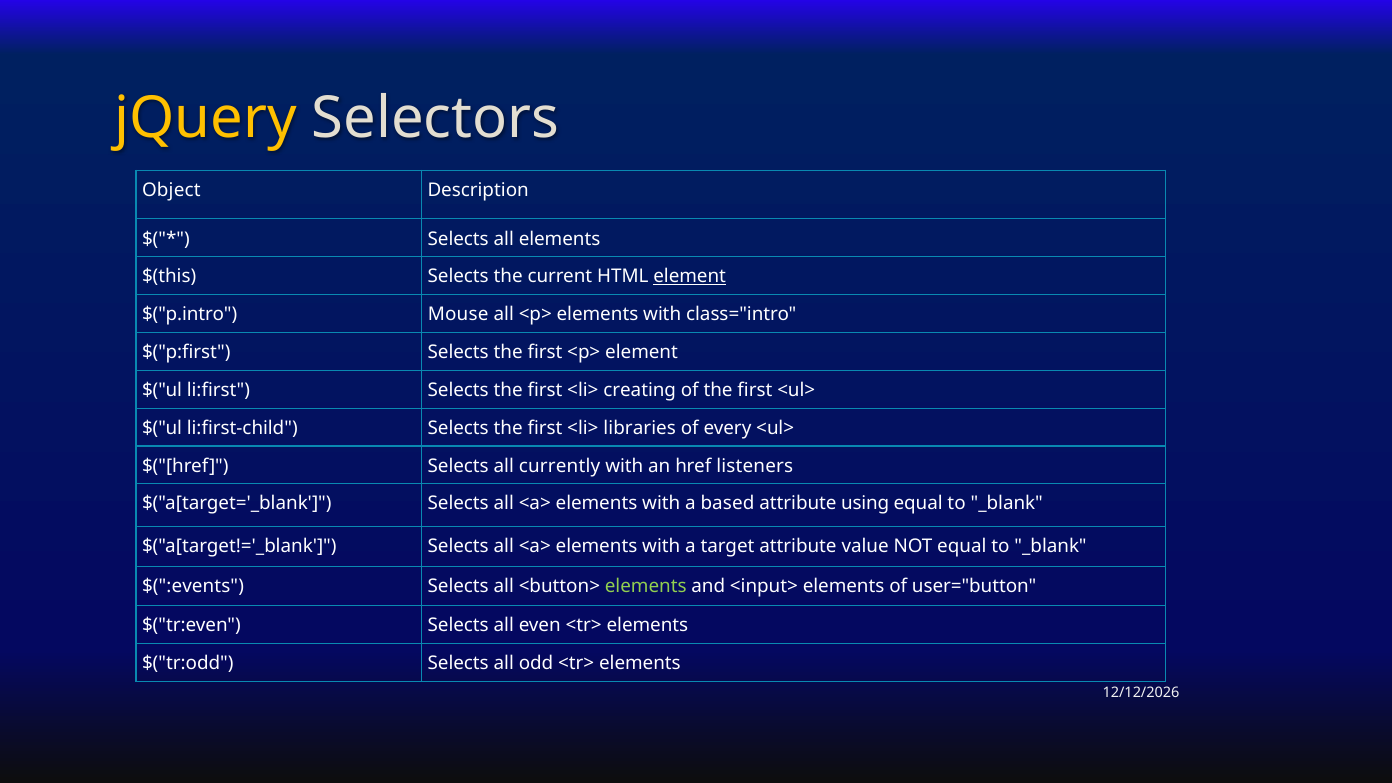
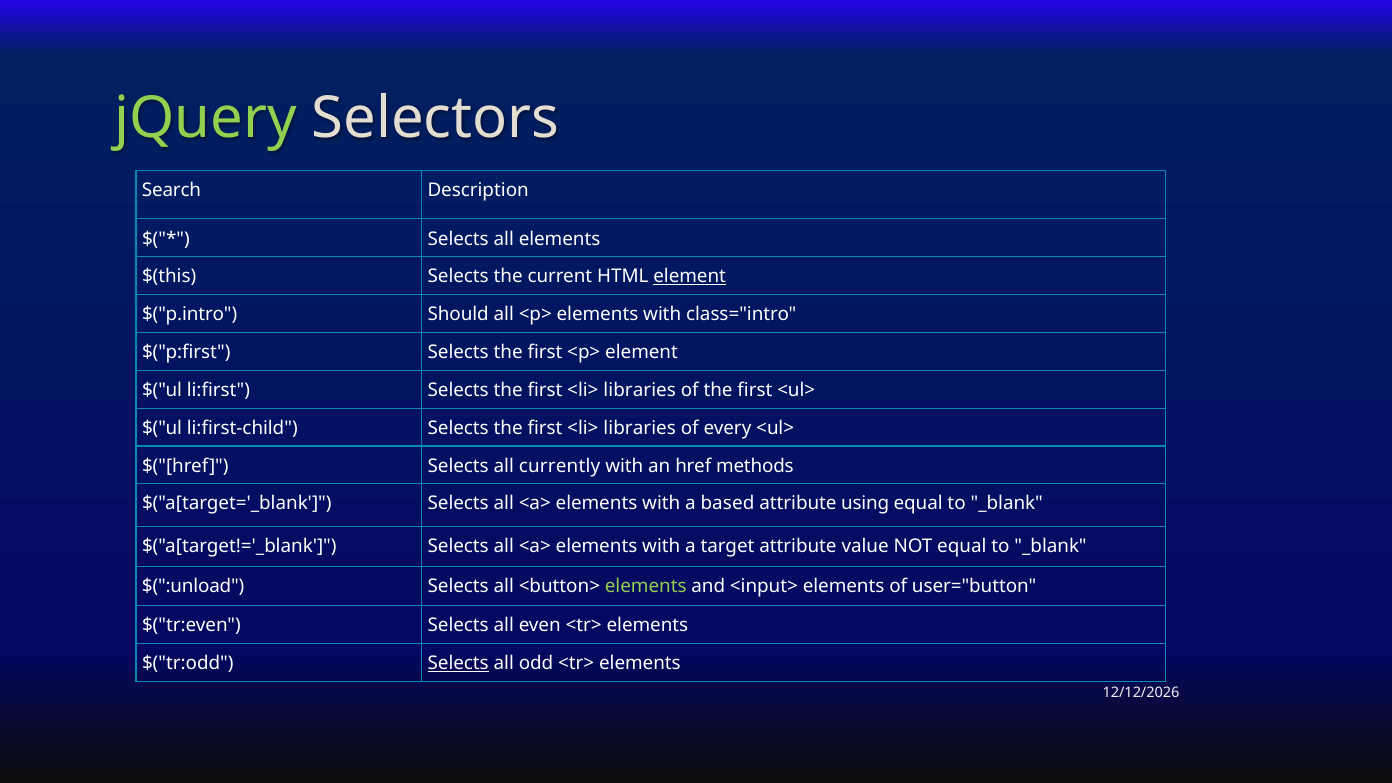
jQuery colour: yellow -> light green (206, 119)
Object: Object -> Search (172, 190)
Mouse: Mouse -> Should (458, 314)
creating: creating -> libraries (640, 390)
listeners: listeners -> methods (755, 466)
$(":events: $(":events -> $(":unload (193, 587)
Selects underline: none -> present (458, 663)
